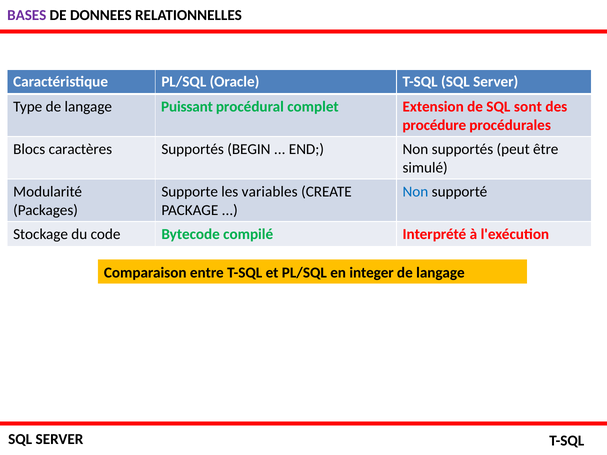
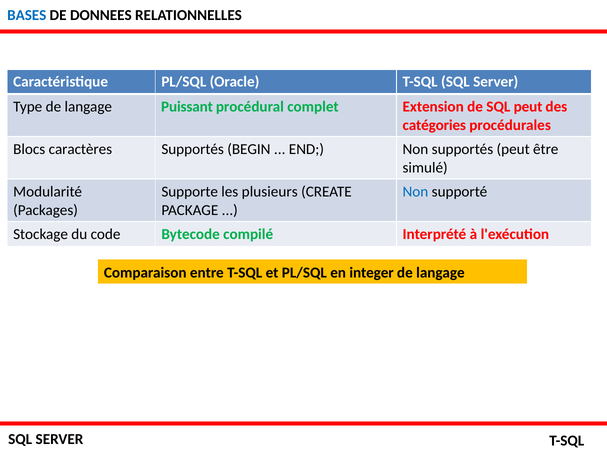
BASES colour: purple -> blue (27, 15)
SQL sont: sont -> peut (528, 107)
procédure: procédure -> catégories (434, 125)
variables: variables -> plusieurs (270, 192)
